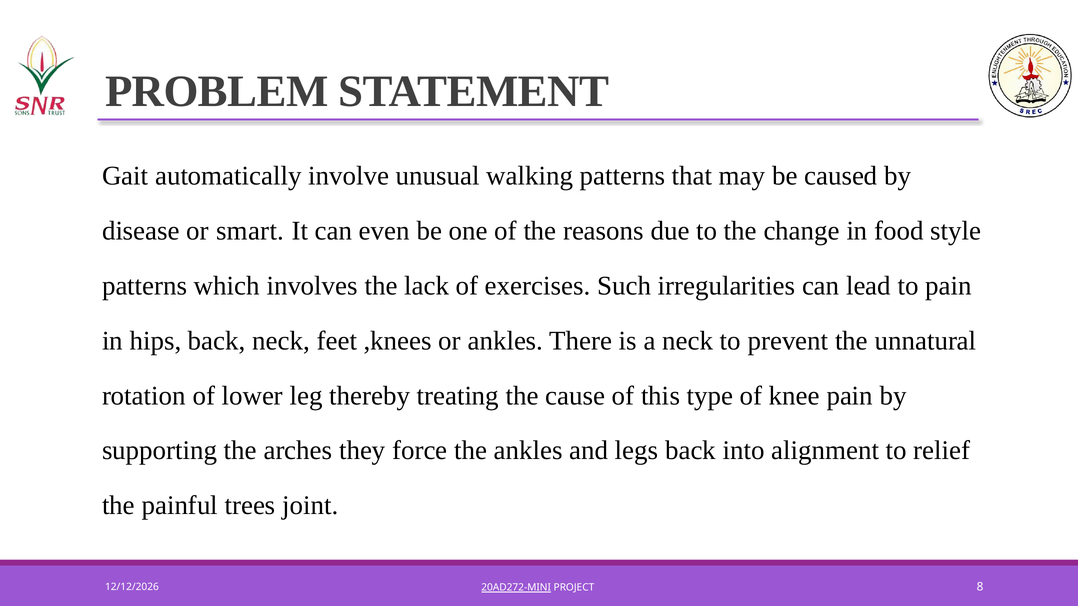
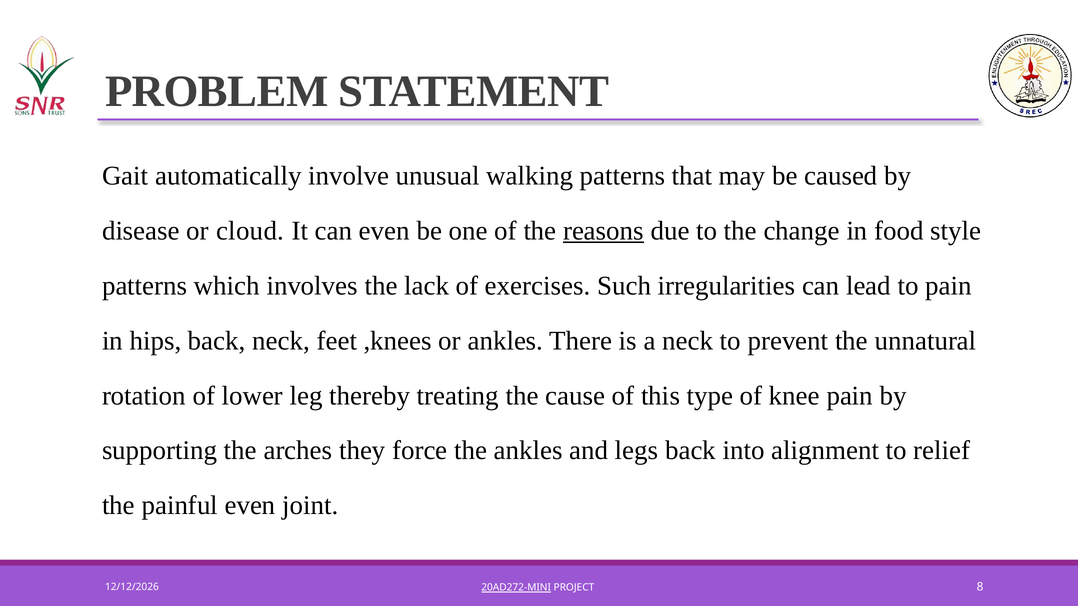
smart: smart -> cloud (250, 231)
reasons underline: none -> present (603, 231)
painful trees: trees -> even (250, 506)
